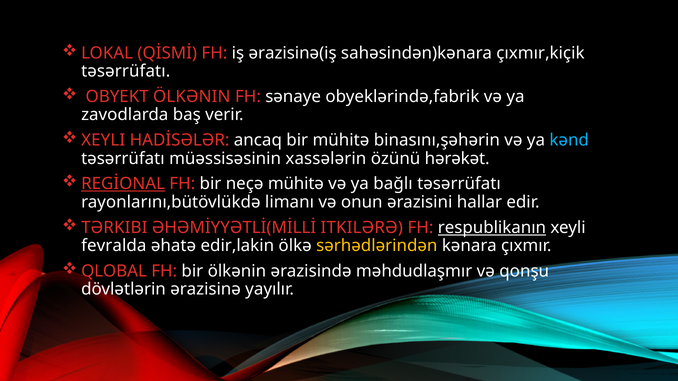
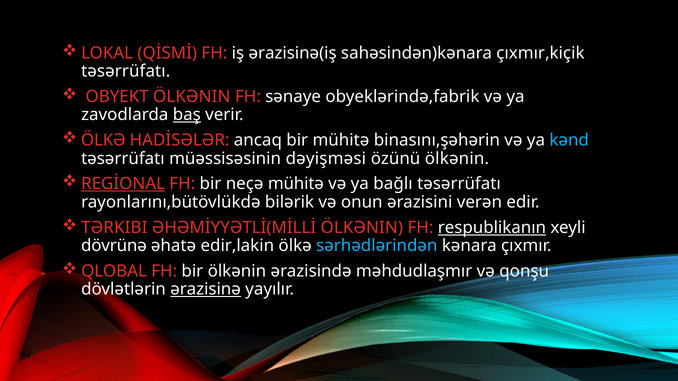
baş underline: none -> present (187, 115)
XEYLI: XEYLI -> ÖLKƏ (103, 140)
xassələrin: xassələrin -> dəyişməsi (326, 159)
özünü hərəkət: hərəkət -> ölkənin (457, 159)
limanı: limanı -> bilərik (290, 202)
hallar: hallar -> verən (479, 202)
ƏHƏMİYYƏTLİ(MİLLİ ITKILƏRƏ: ITKILƏRƏ -> ÖLKƏNIN (362, 228)
fevralda: fevralda -> dövrünə (114, 246)
sərhədlərindən colour: yellow -> light blue (377, 246)
ərazisinə underline: none -> present (206, 290)
